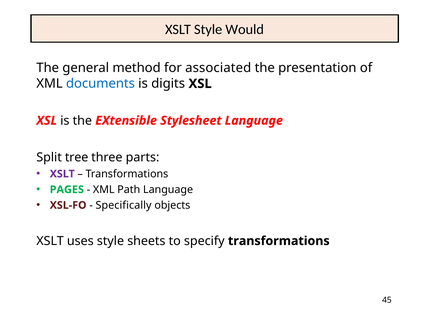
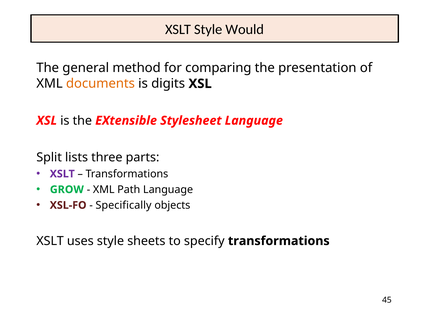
associated: associated -> comparing (218, 68)
documents colour: blue -> orange (100, 84)
tree: tree -> lists (77, 157)
PAGES: PAGES -> GROW (67, 190)
